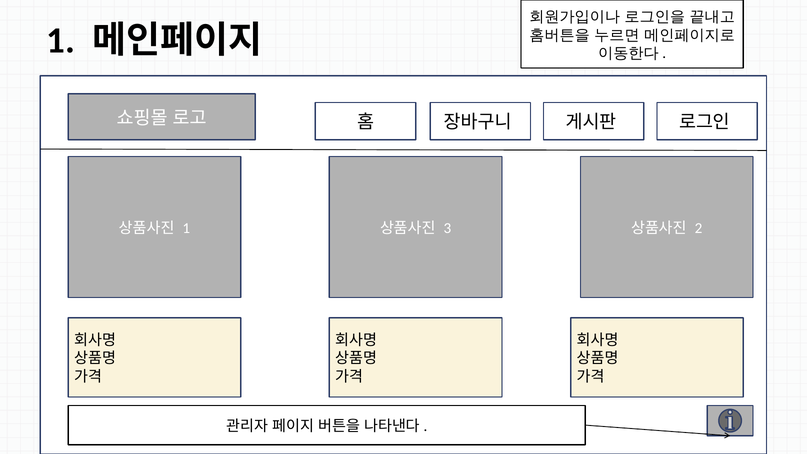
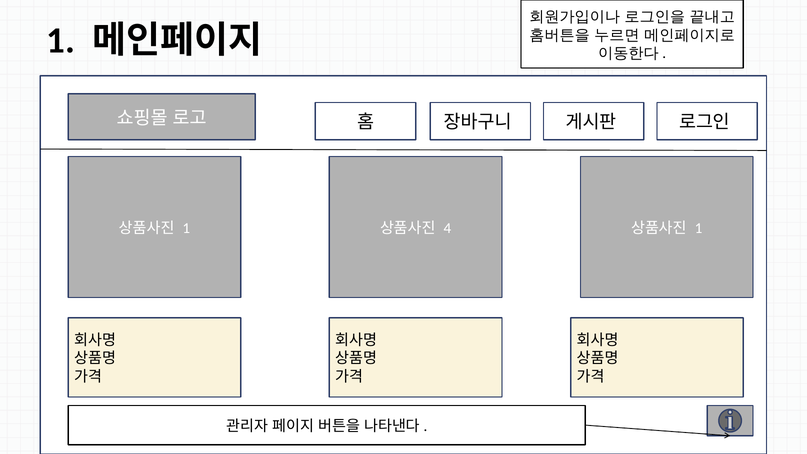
3: 3 -> 4 (447, 228)
2: 2 -> 1 (698, 228)
